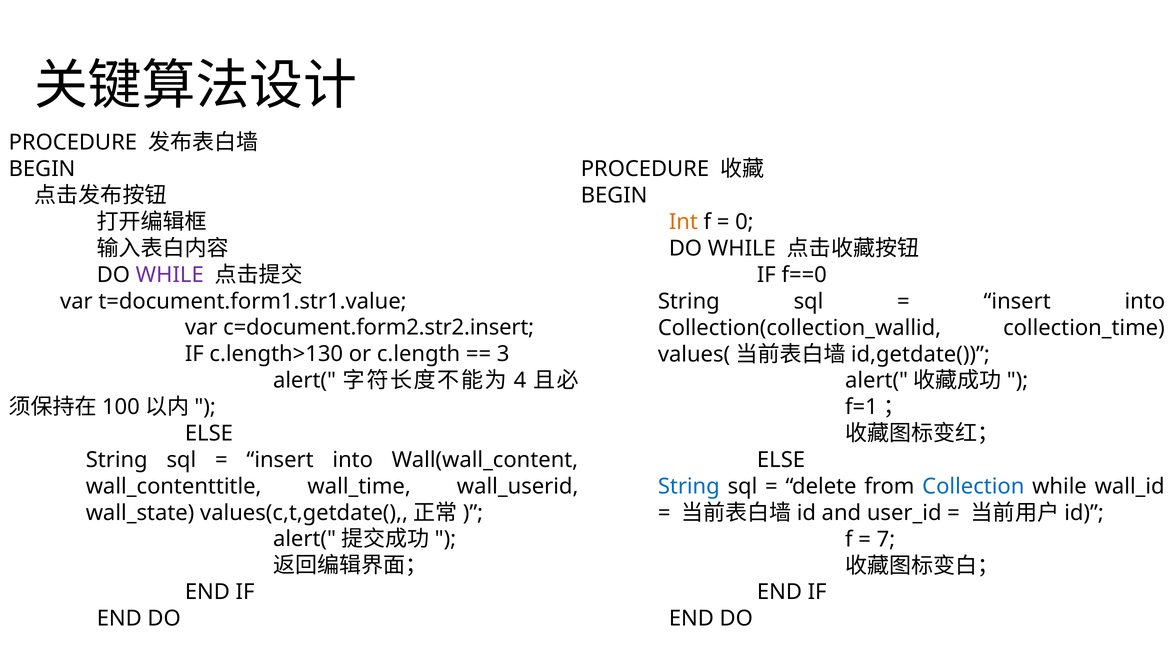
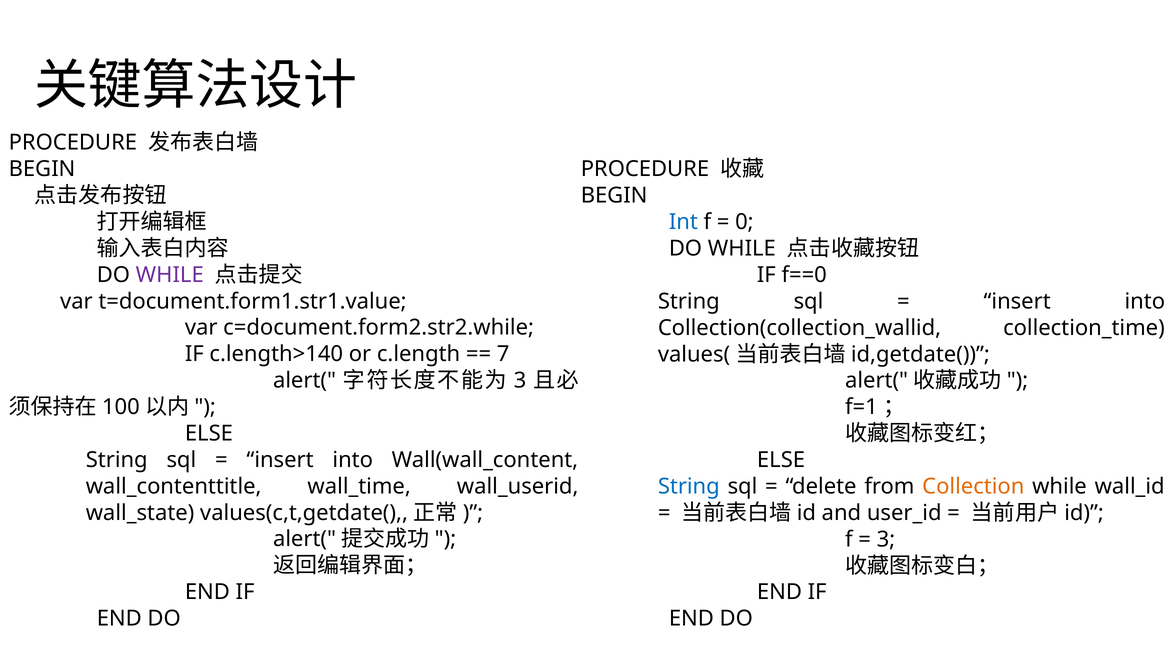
Int colour: orange -> blue (683, 222)
c=document.form2.str2.insert: c=document.form2.str2.insert -> c=document.form2.str2.while (379, 328)
c.length>130: c.length>130 -> c.length>140 (276, 354)
3: 3 -> 7 (503, 354)
4: 4 -> 3 (520, 381)
Collection colour: blue -> orange (973, 486)
7: 7 -> 3 (886, 539)
